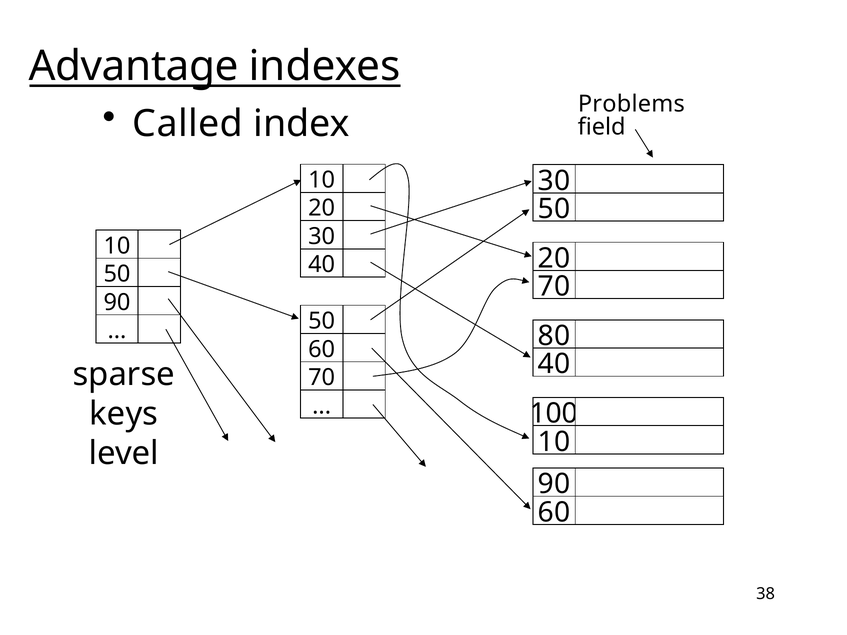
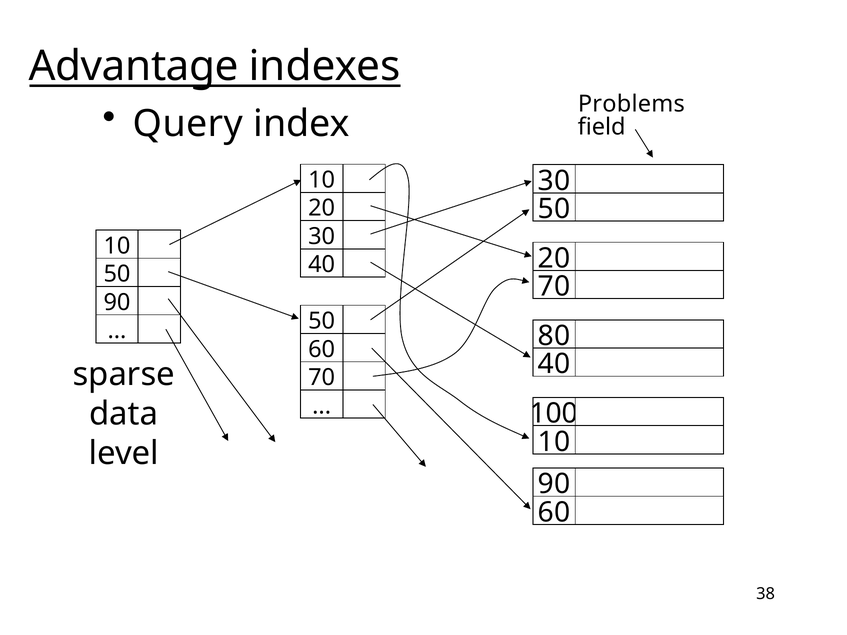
Called: Called -> Query (188, 124)
keys: keys -> data (124, 414)
